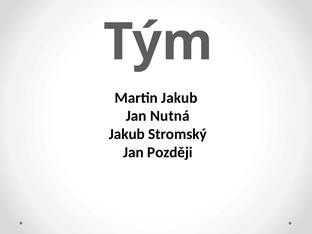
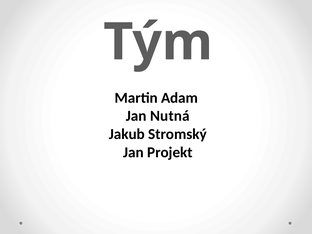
Martin Jakub: Jakub -> Adam (180, 98)
Později: Později -> Projekt (170, 152)
